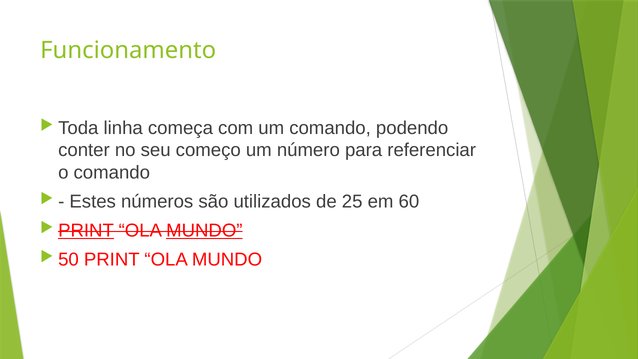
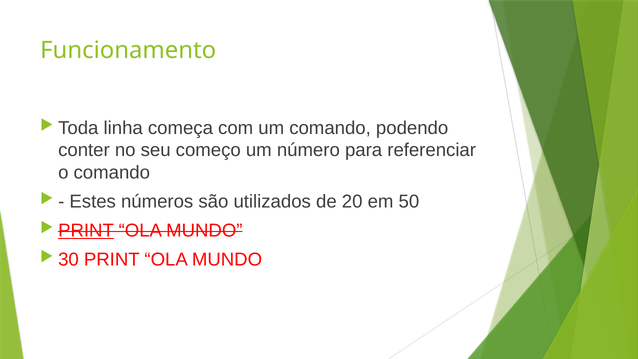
25: 25 -> 20 (352, 201)
60: 60 -> 50 (409, 201)
MUNDO underline: present -> none (204, 230)
50: 50 -> 30 (69, 259)
